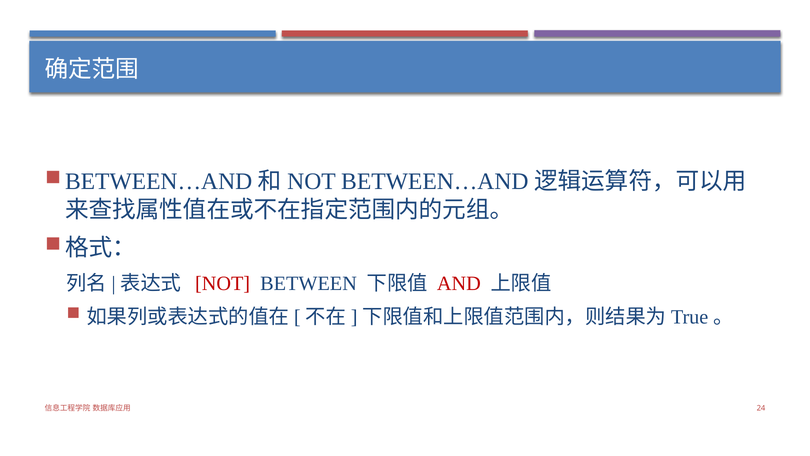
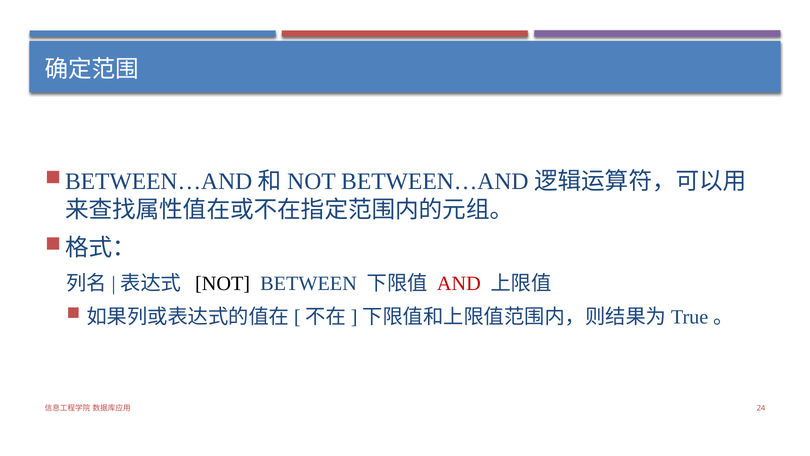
NOT colour: red -> black (223, 283)
